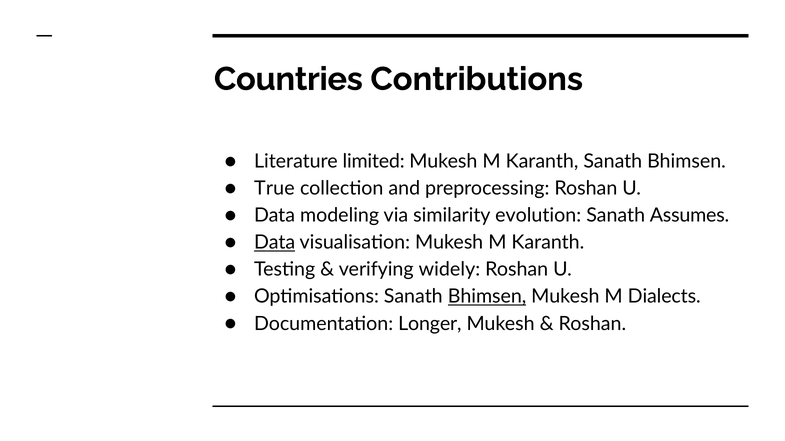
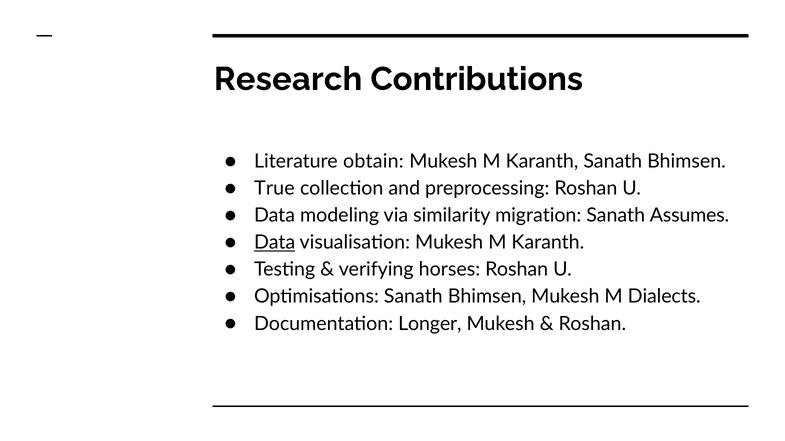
Countries: Countries -> Research (288, 79)
limited: limited -> obtain (373, 162)
evolution: evolution -> migration (538, 216)
widely: widely -> horses (449, 270)
Bhimsen underline: present -> none (487, 297)
